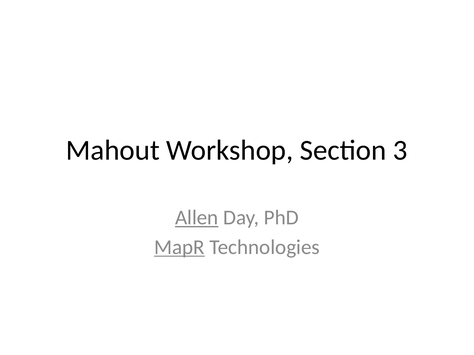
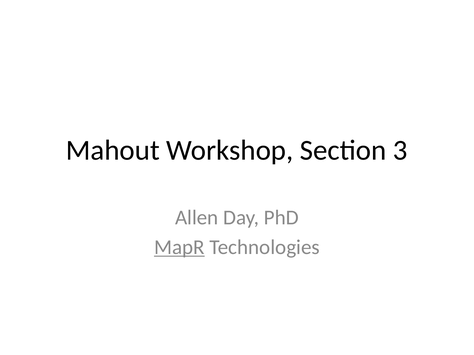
Allen underline: present -> none (197, 218)
